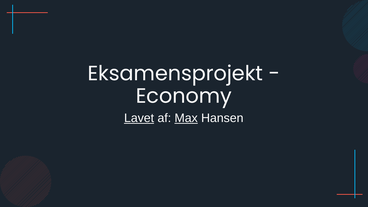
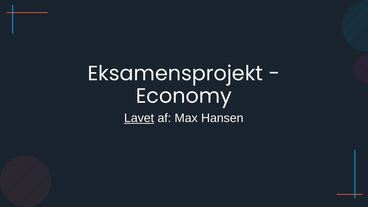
Max underline: present -> none (186, 118)
